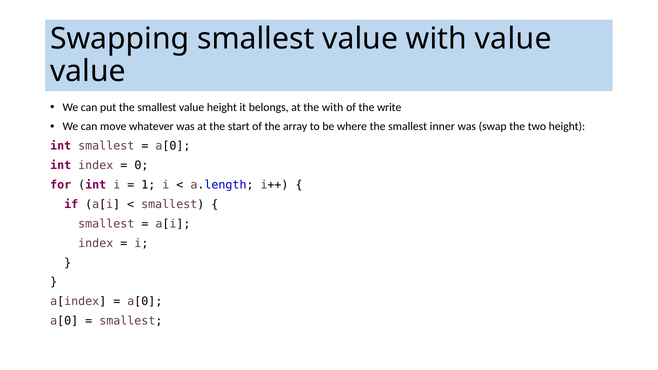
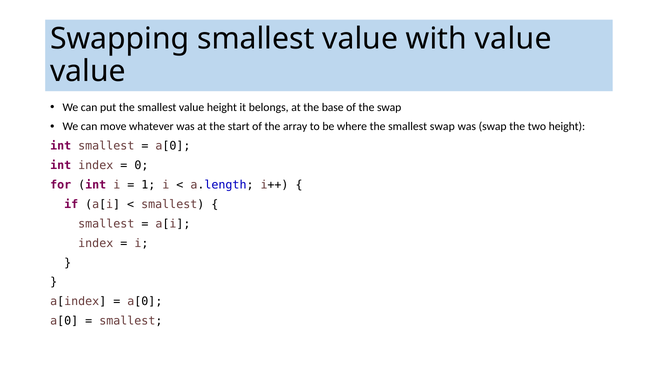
the with: with -> base (333, 107)
the write: write -> swap (389, 107)
smallest inner: inner -> swap (442, 127)
